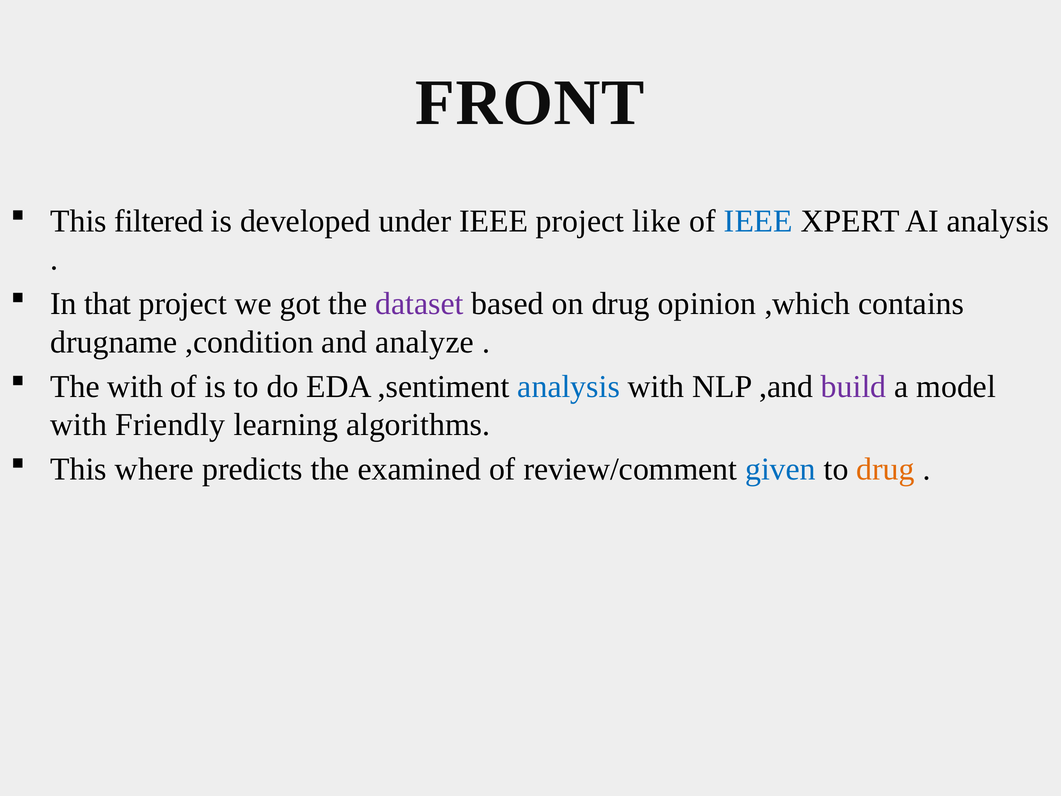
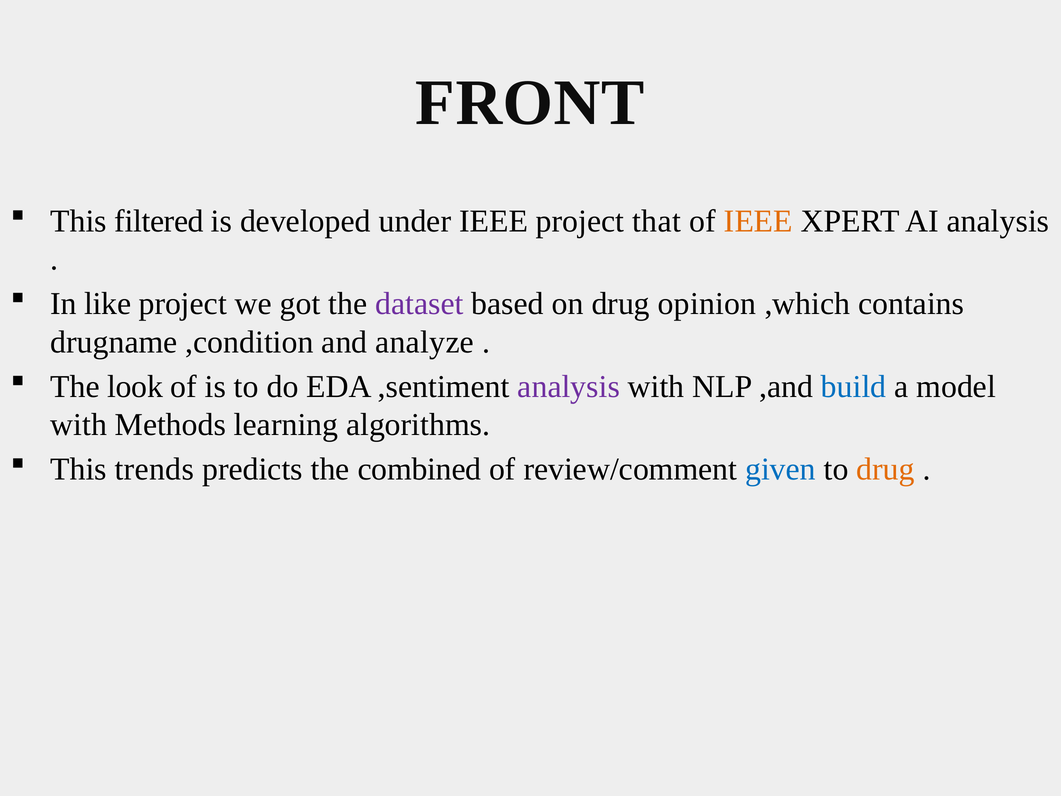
like: like -> that (657, 221)
IEEE colour: blue -> orange (758, 221)
that: that -> like (108, 304)
The with: with -> look (135, 387)
analysis colour: blue -> purple (569, 387)
build colour: purple -> blue (854, 387)
Friendly: Friendly -> Methods (170, 425)
where: where -> trends (154, 469)
examined: examined -> combined (419, 469)
